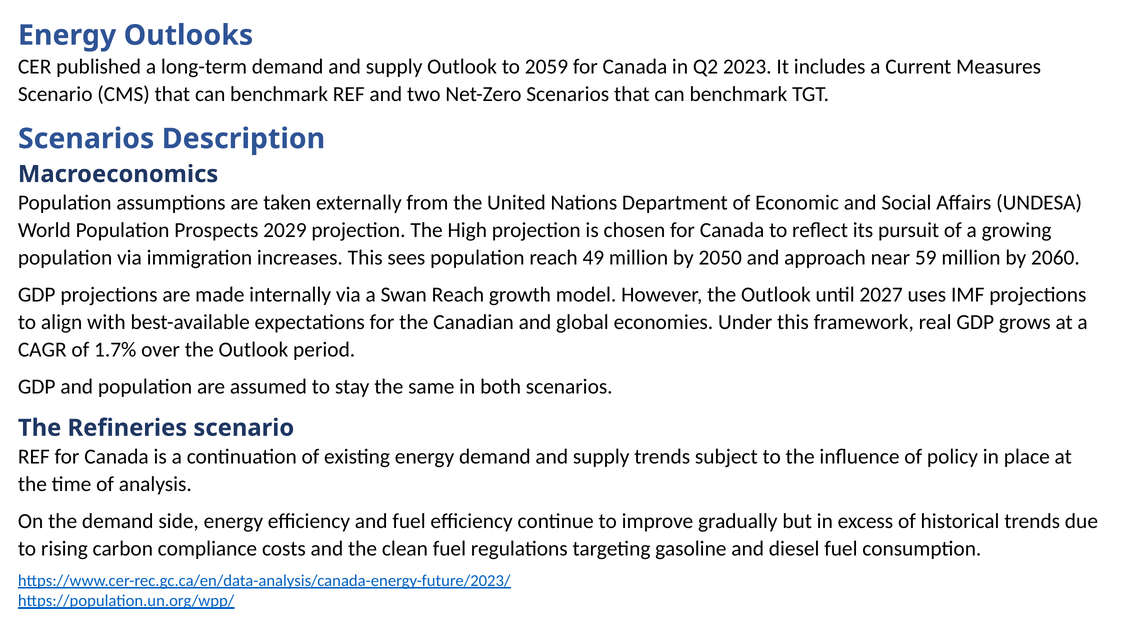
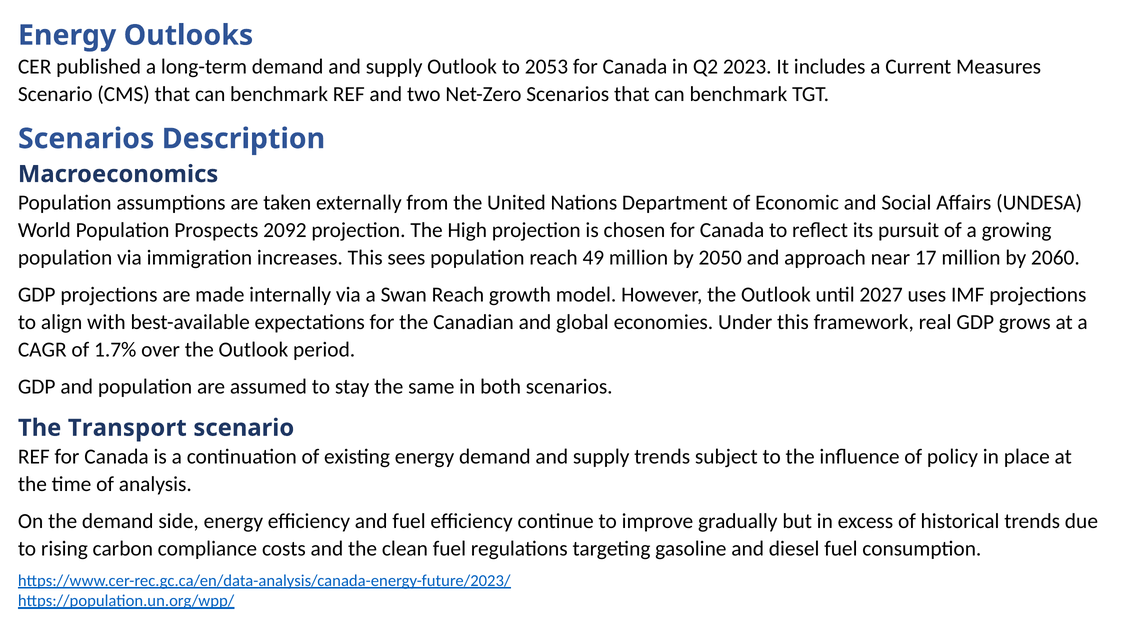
2059: 2059 -> 2053 (546, 67)
2029: 2029 -> 2092 (285, 230)
59: 59 -> 17 (926, 258)
Refineries: Refineries -> Transport (127, 428)
